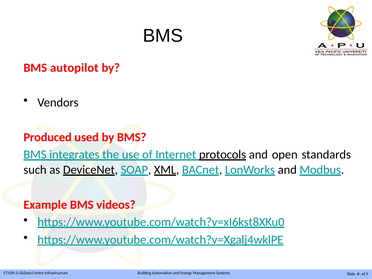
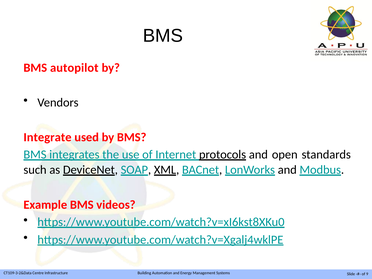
Produced: Produced -> Integrate (47, 137)
